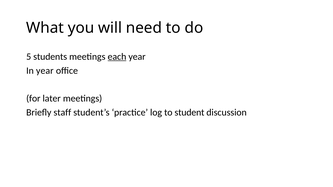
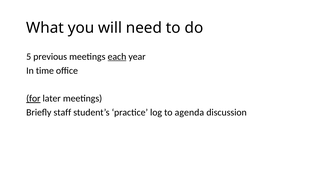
students: students -> previous (50, 57)
In year: year -> time (45, 71)
for underline: none -> present (33, 99)
student: student -> agenda (189, 113)
